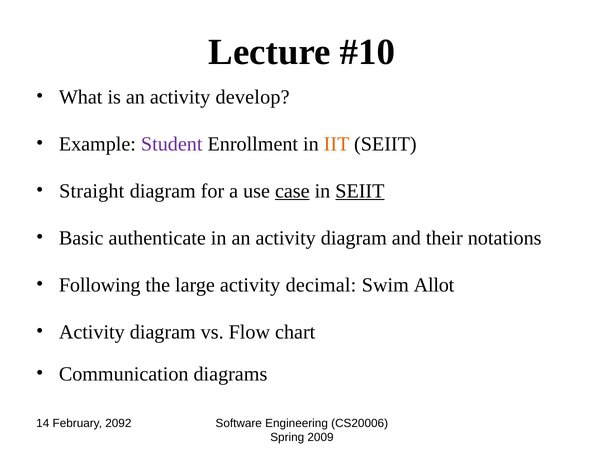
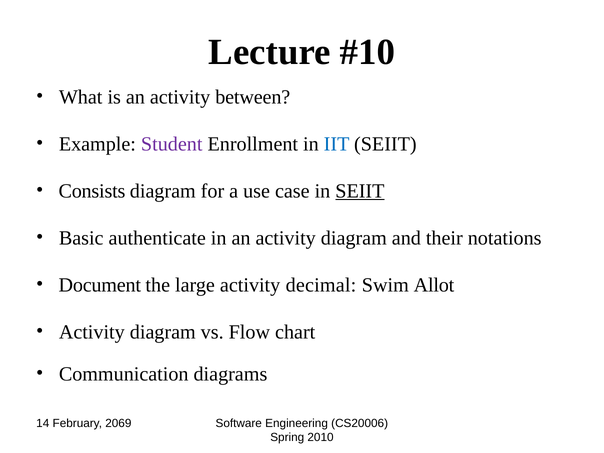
develop: develop -> between (253, 97)
IIT colour: orange -> blue (337, 144)
Straight: Straight -> Consists (92, 191)
case underline: present -> none (292, 191)
Following: Following -> Document (100, 285)
2092: 2092 -> 2069 (118, 423)
2009: 2009 -> 2010 (321, 438)
